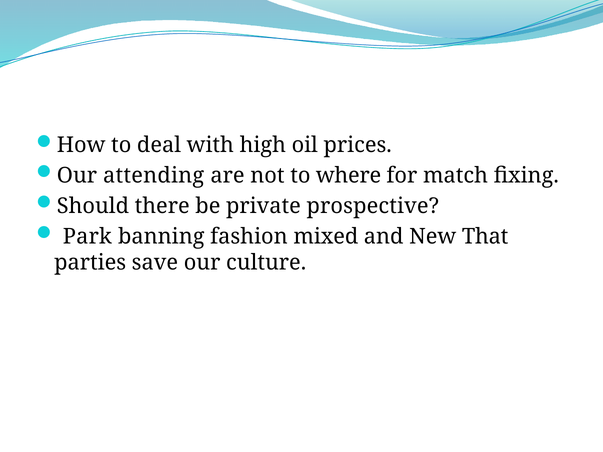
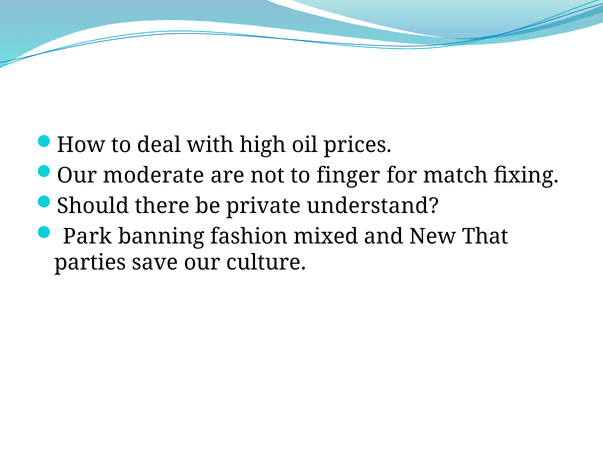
attending: attending -> moderate (154, 176)
where: where -> finger (348, 176)
prospective: prospective -> understand (373, 206)
